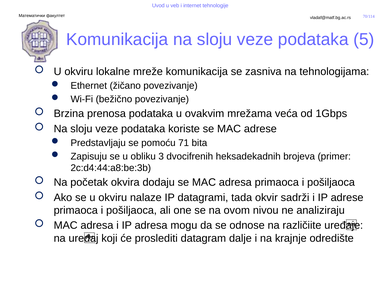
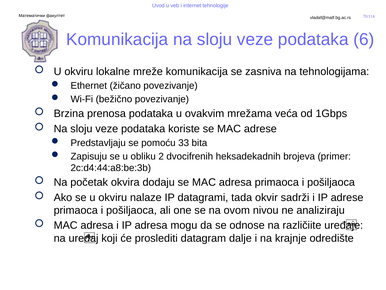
5: 5 -> 6 (364, 39)
71: 71 -> 33 (184, 143)
3: 3 -> 2 (161, 156)
